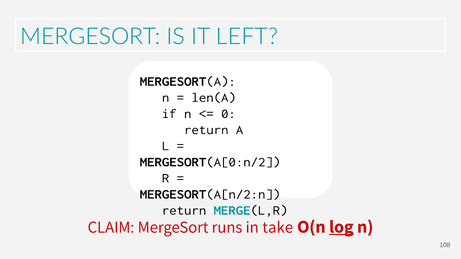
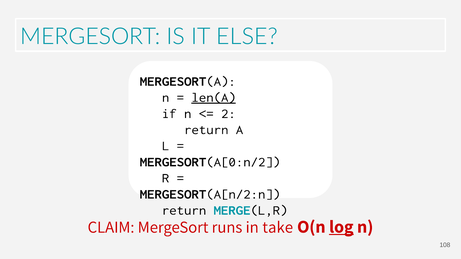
LEFT: LEFT -> ELSE (247, 37)
len(A underline: none -> present (214, 98)
0: 0 -> 2 (228, 114)
